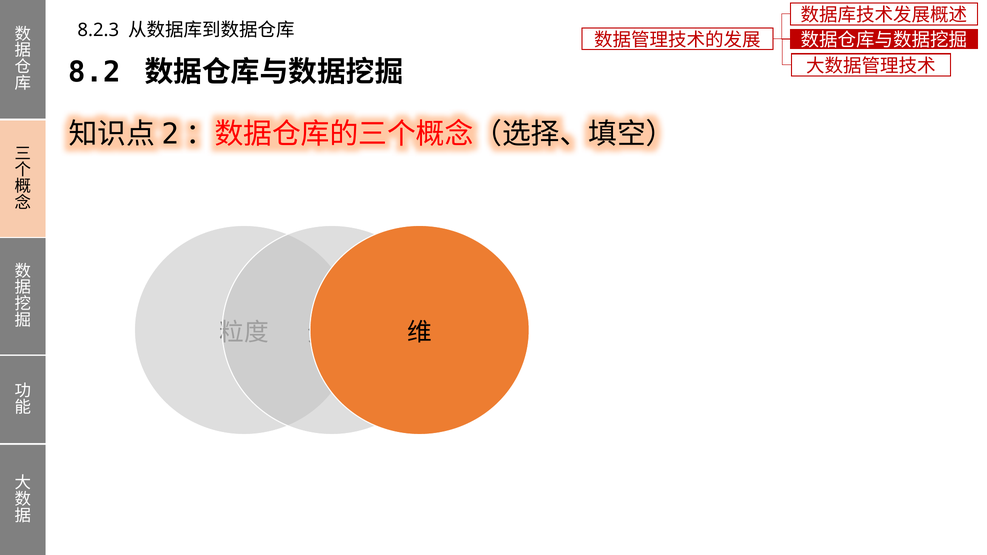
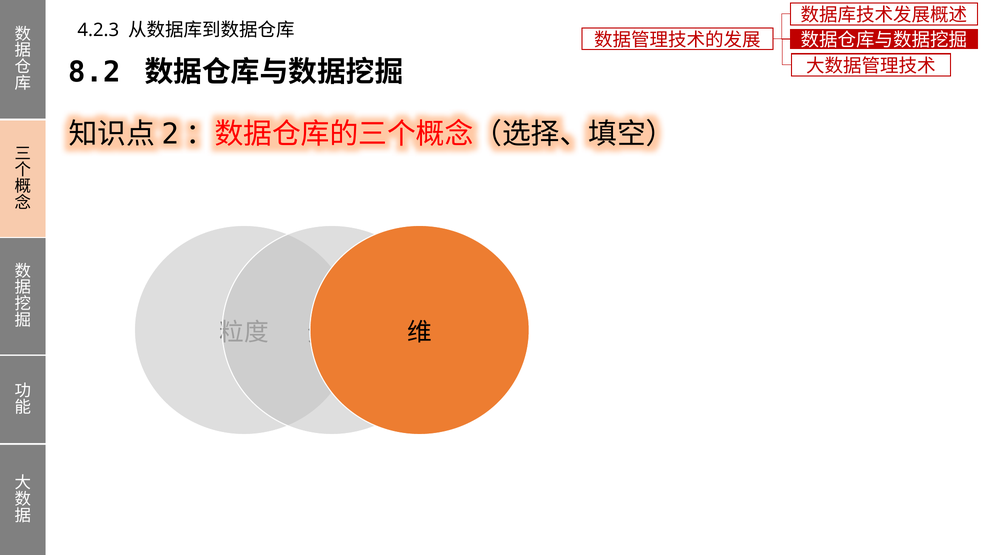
8.2.3: 8.2.3 -> 4.2.3 (98, 30)
